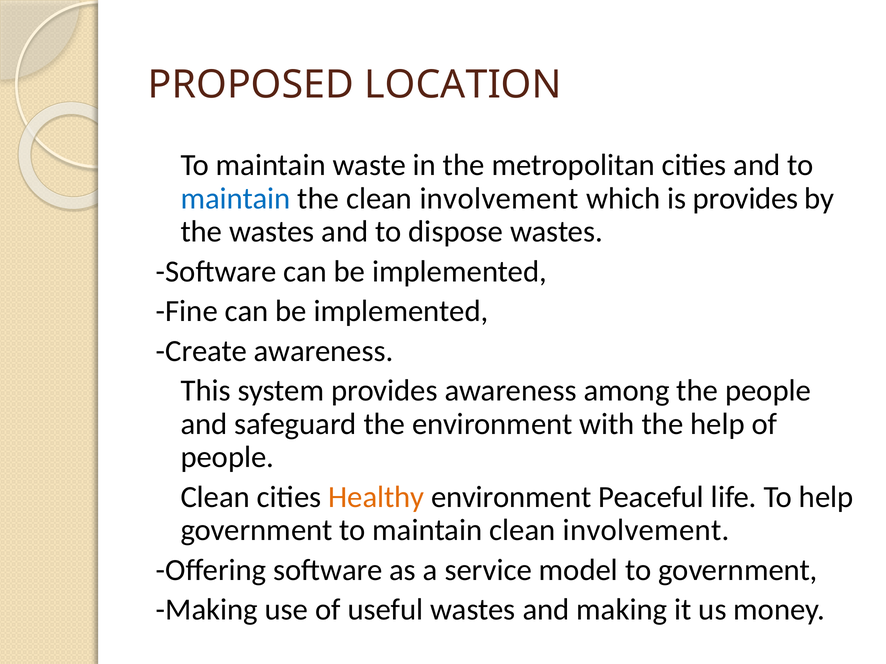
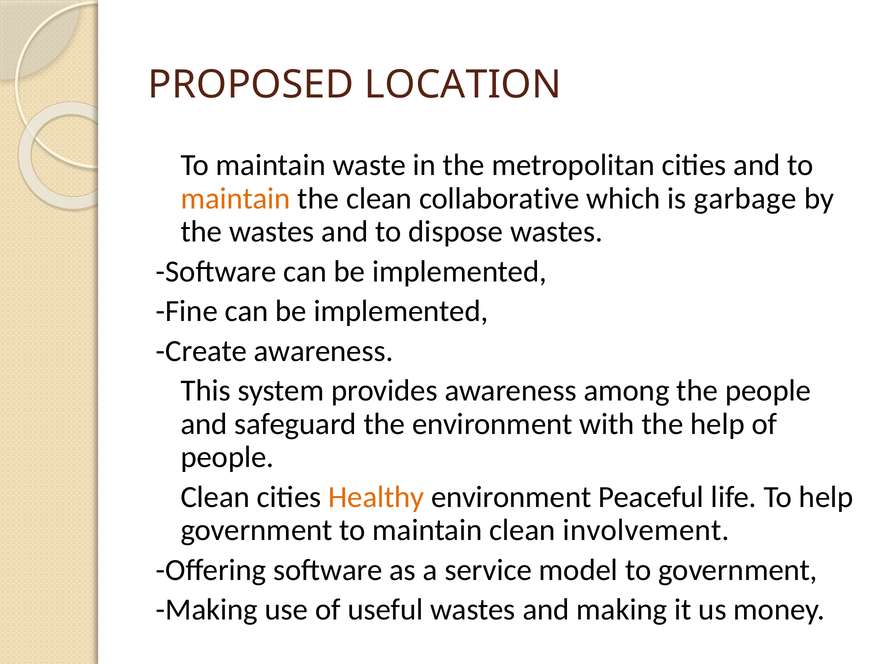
maintain colour: blue -> orange (236, 199)
the clean involvement: involvement -> collaborative (499, 199)
is provides: provides -> garbage (745, 199)
